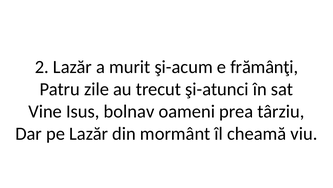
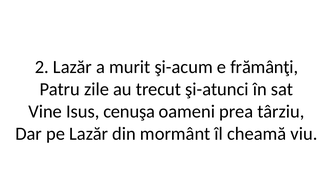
bolnav: bolnav -> cenuşa (129, 111)
